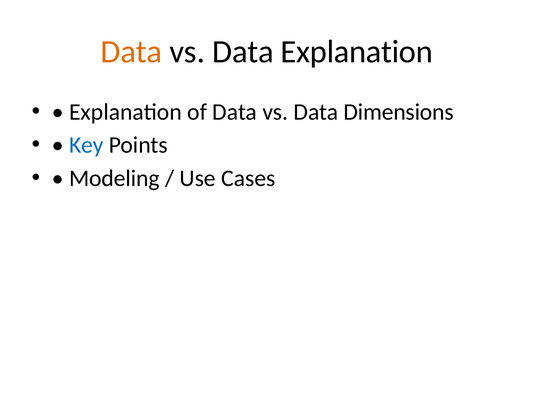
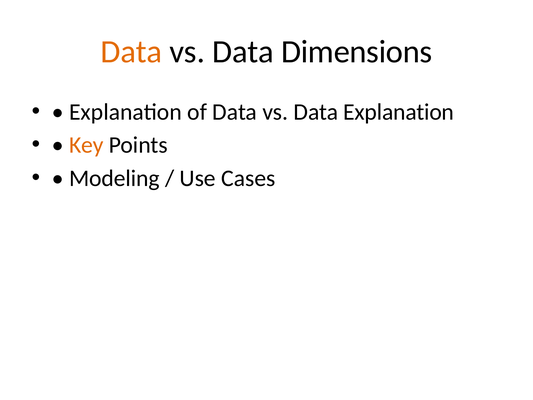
Data Explanation: Explanation -> Dimensions (357, 52)
Data Dimensions: Dimensions -> Explanation (399, 112)
Key colour: blue -> orange (86, 145)
